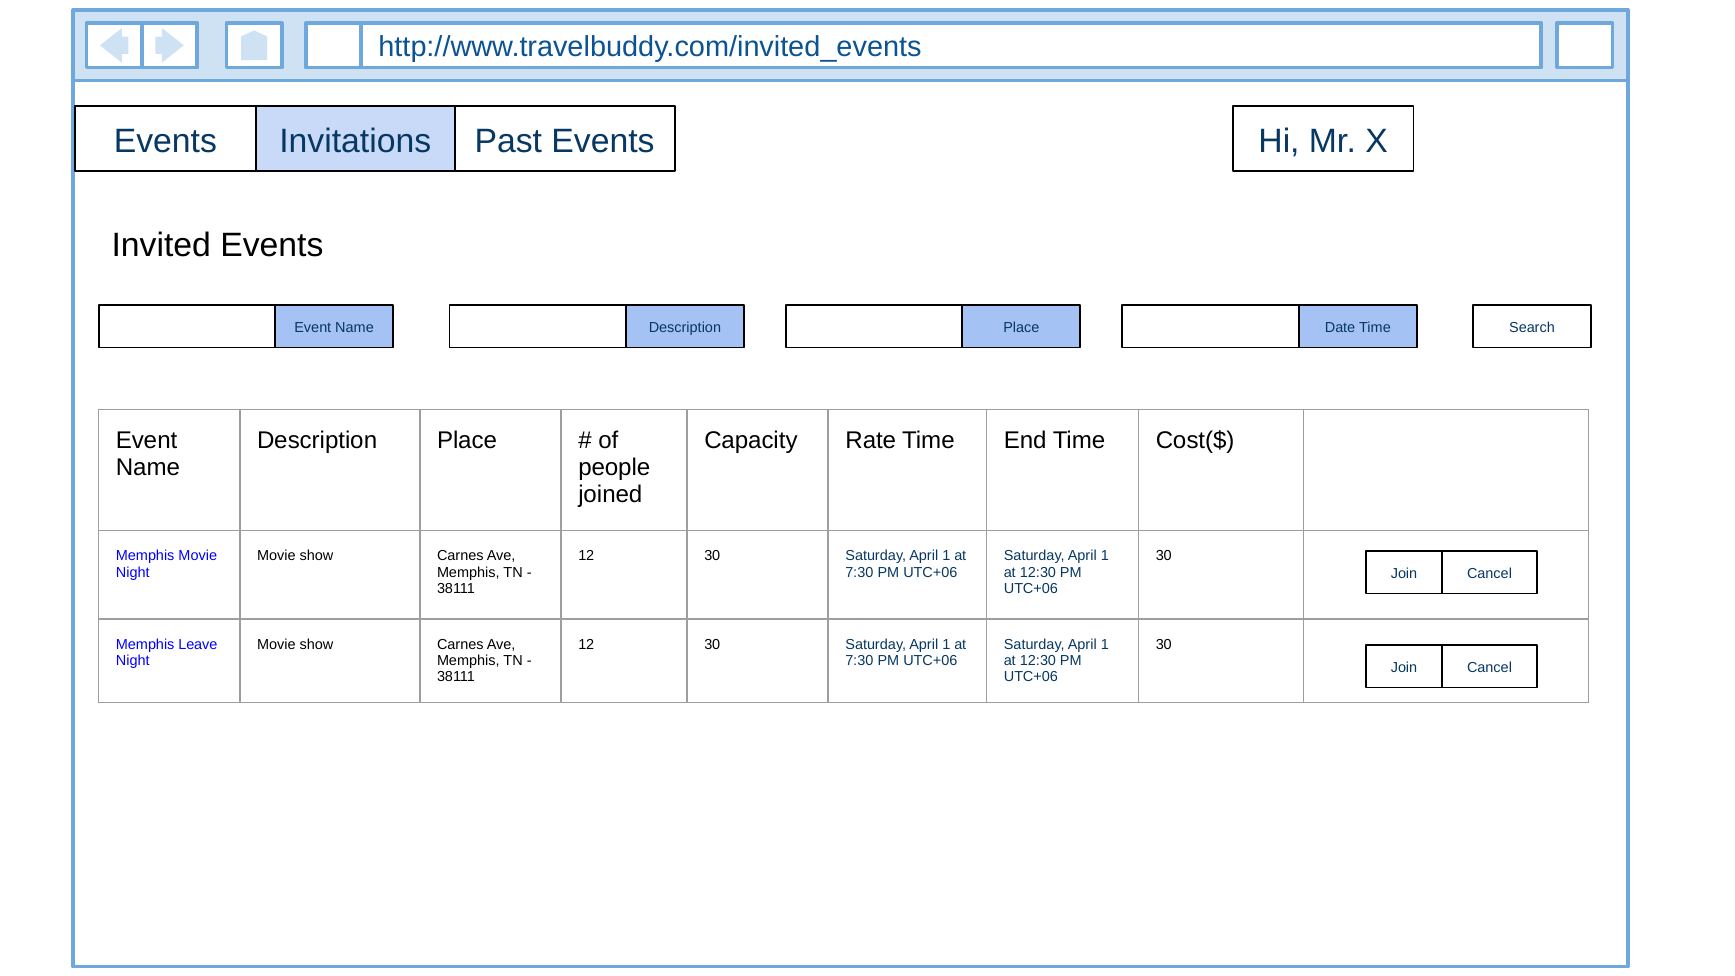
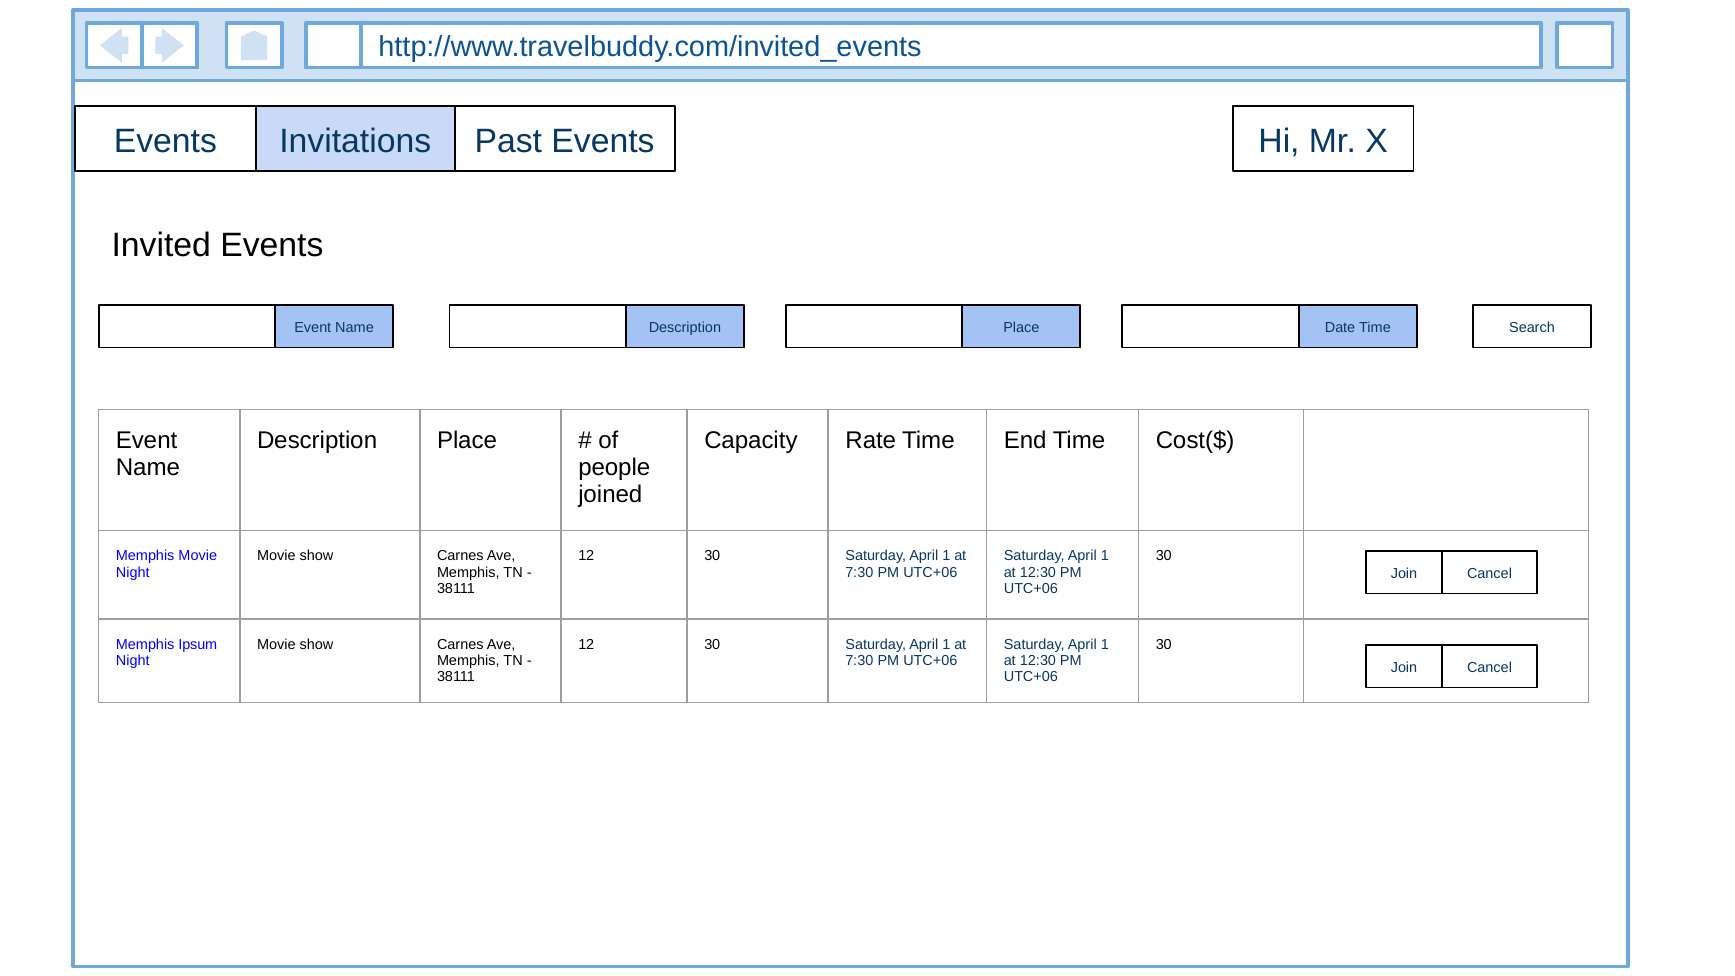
Memphis Leave: Leave -> Ipsum (198, 644)
